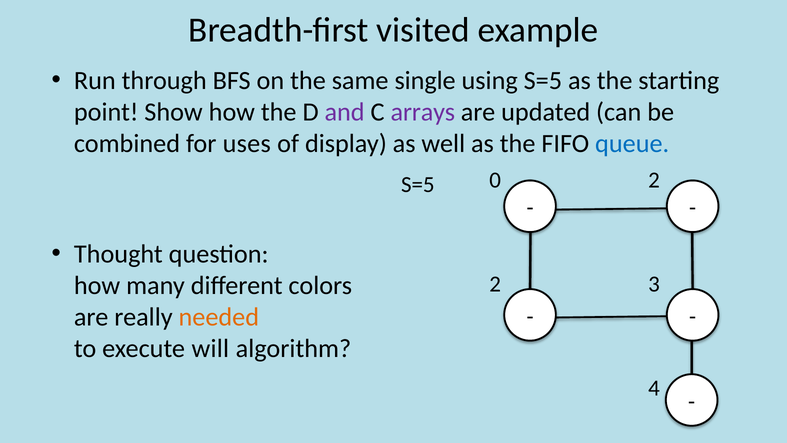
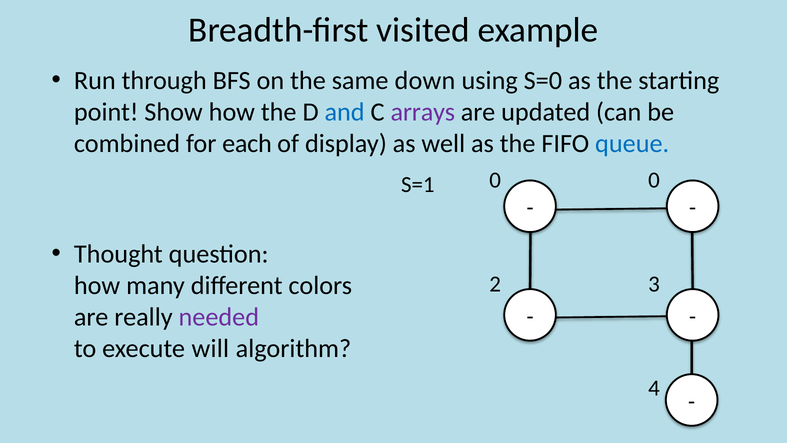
single: single -> down (425, 80)
using S=5: S=5 -> S=0 (543, 80)
and colour: purple -> blue (345, 112)
uses: uses -> each (247, 143)
0 2: 2 -> 0 (654, 180)
S=5: S=5 -> S=1 (418, 185)
needed colour: orange -> purple (219, 317)
